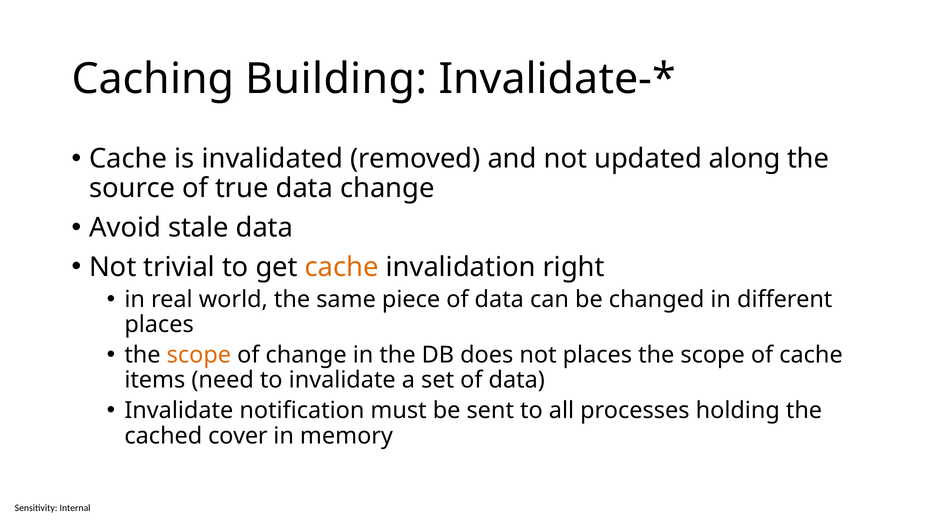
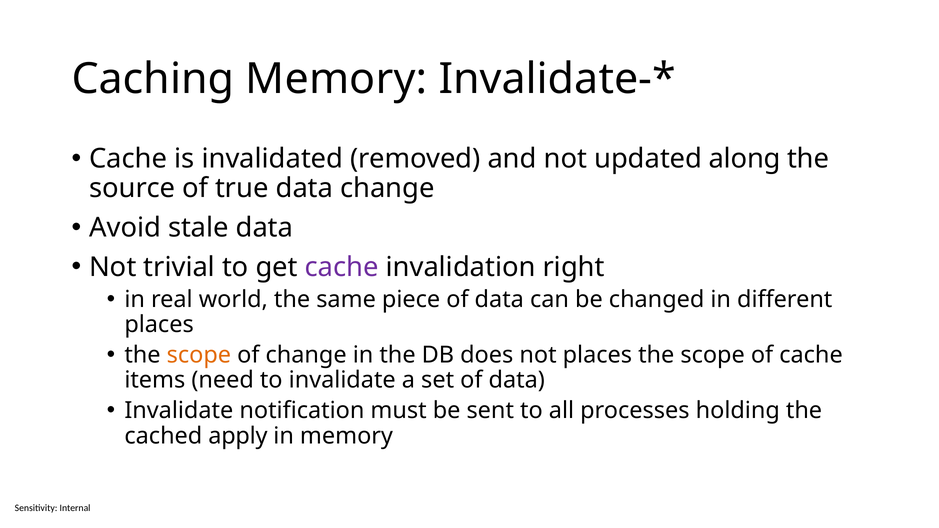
Caching Building: Building -> Memory (336, 79)
cache colour: orange -> purple (342, 267)
cover: cover -> apply (238, 436)
